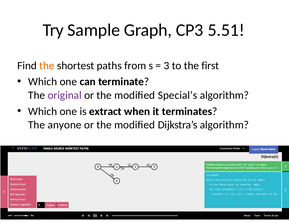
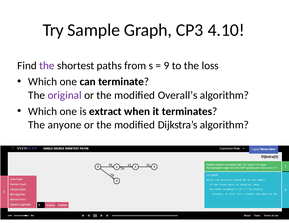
5.51: 5.51 -> 4.10 (226, 30)
the colour: orange -> purple (47, 66)
3: 3 -> 9 (167, 66)
first: first -> loss (210, 66)
Special’s: Special’s -> Overall’s (178, 95)
